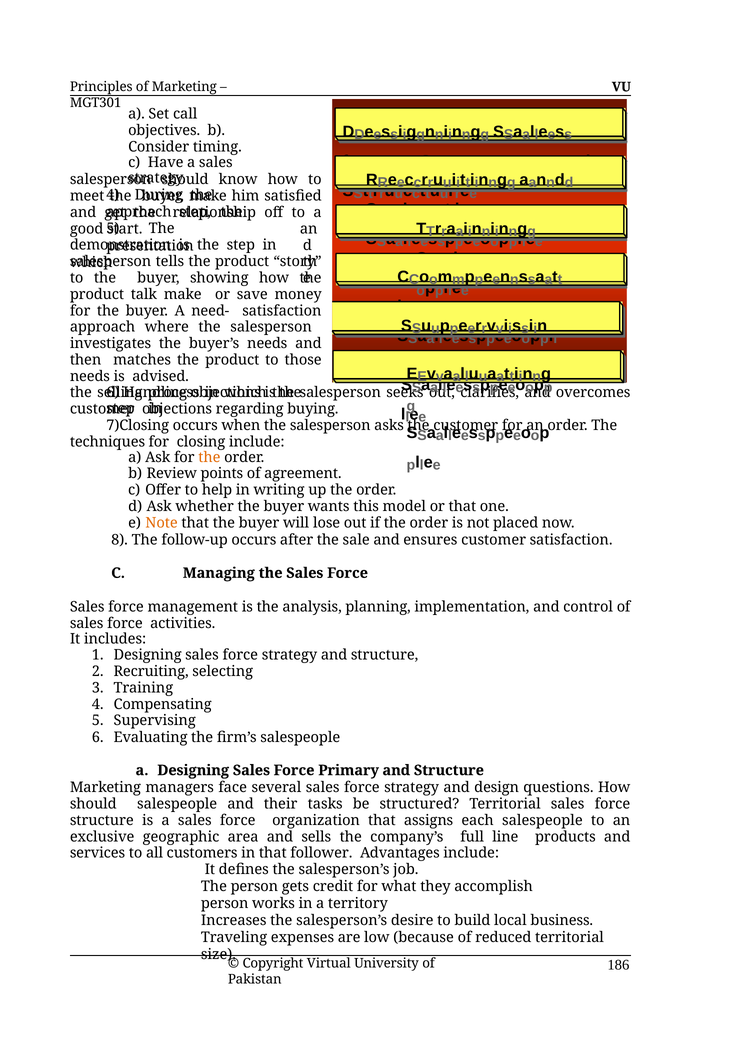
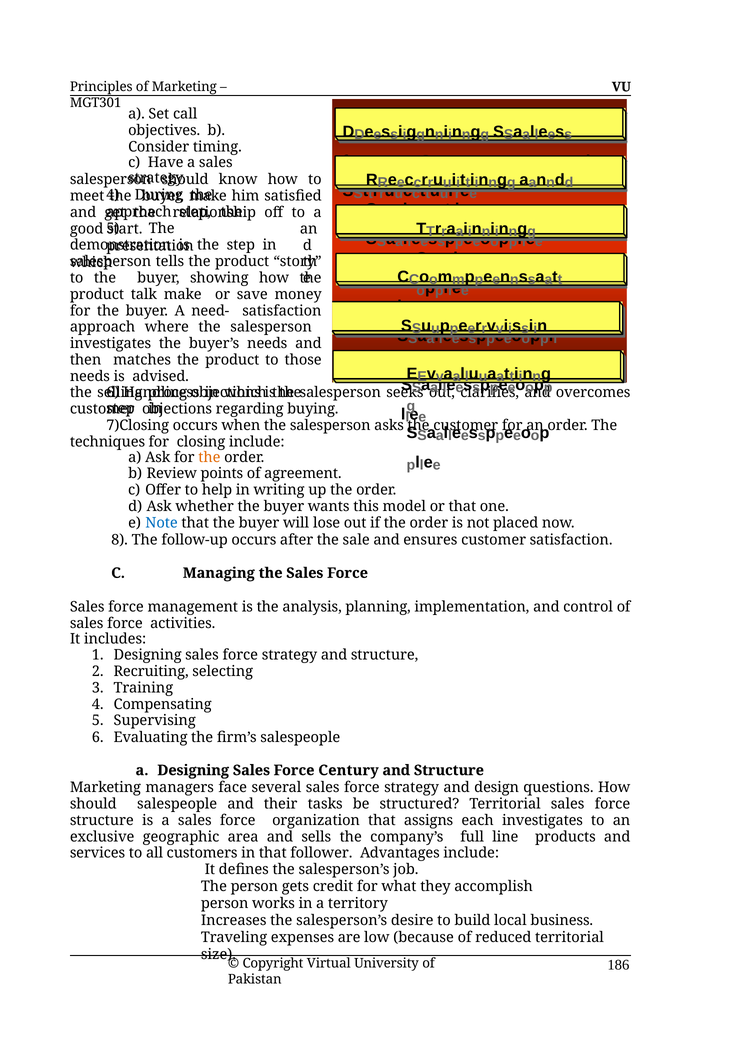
Note colour: orange -> blue (162, 523)
Primary: Primary -> Century (348, 771)
each salespeople: salespeople -> investigates (542, 821)
